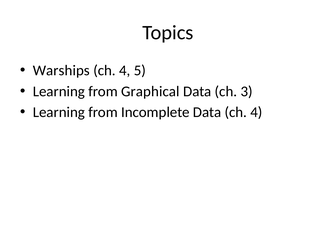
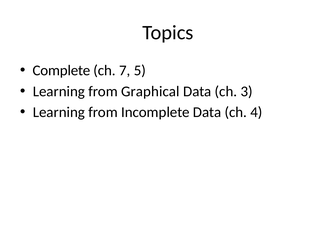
Warships: Warships -> Complete (61, 70)
4: 4 -> 7 (125, 70)
